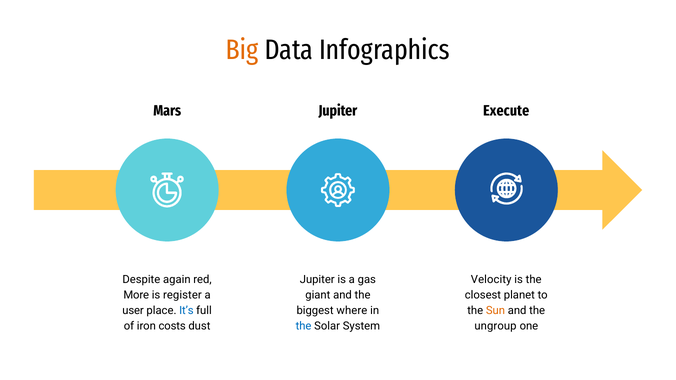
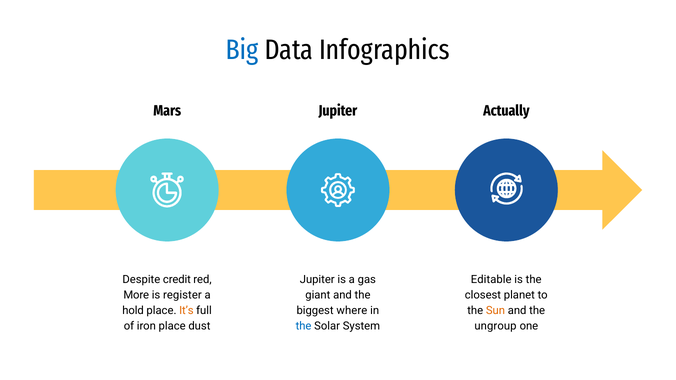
Big colour: orange -> blue (242, 50)
Execute: Execute -> Actually (506, 111)
again: again -> credit (177, 280)
Velocity: Velocity -> Editable (491, 280)
user: user -> hold (133, 311)
It’s colour: blue -> orange (186, 311)
iron costs: costs -> place (172, 326)
